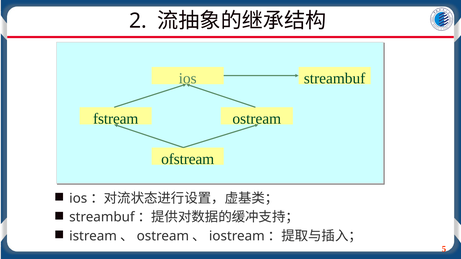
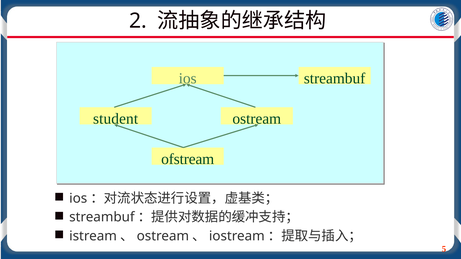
fstream: fstream -> student (116, 119)
